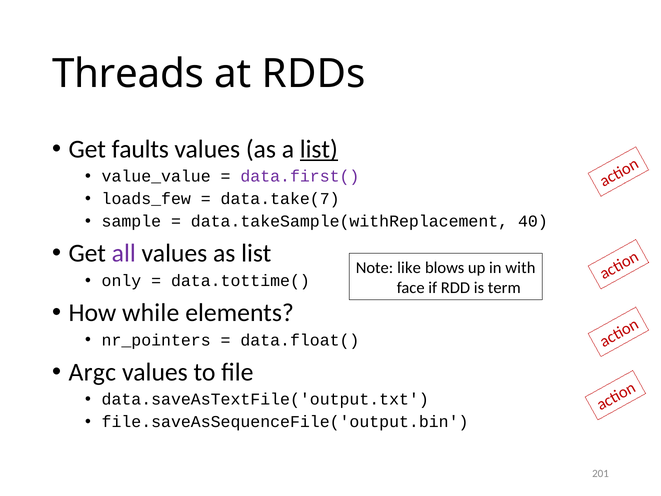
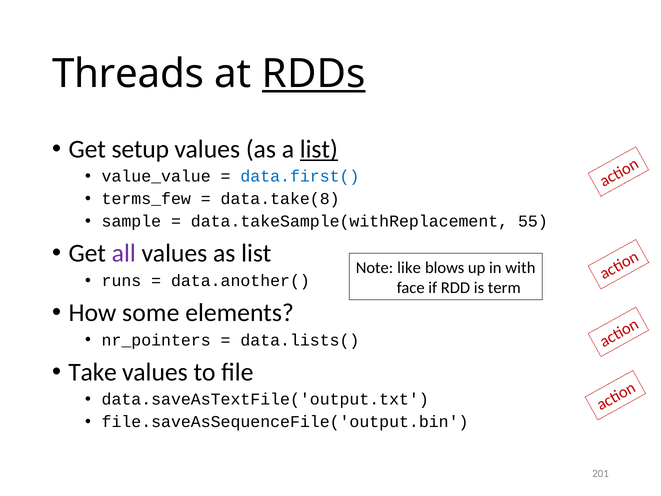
RDDs underline: none -> present (314, 74)
faults: faults -> setup (140, 149)
data.first( colour: purple -> blue (300, 176)
loads_few: loads_few -> terms_few (146, 199)
data.take(7: data.take(7 -> data.take(8 (280, 199)
40: 40 -> 55 (533, 221)
only: only -> runs (121, 281)
data.tottime(: data.tottime( -> data.another( (240, 281)
while: while -> some (151, 312)
data.float(: data.float( -> data.lists( (300, 340)
Argc: Argc -> Take (93, 372)
